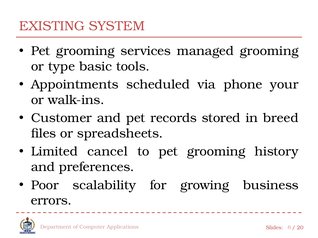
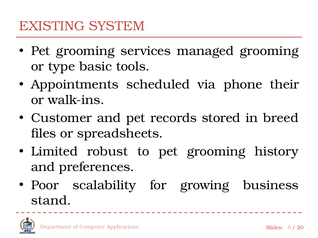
your: your -> their (284, 85)
cancel: cancel -> robust (108, 152)
errors: errors -> stand (51, 201)
